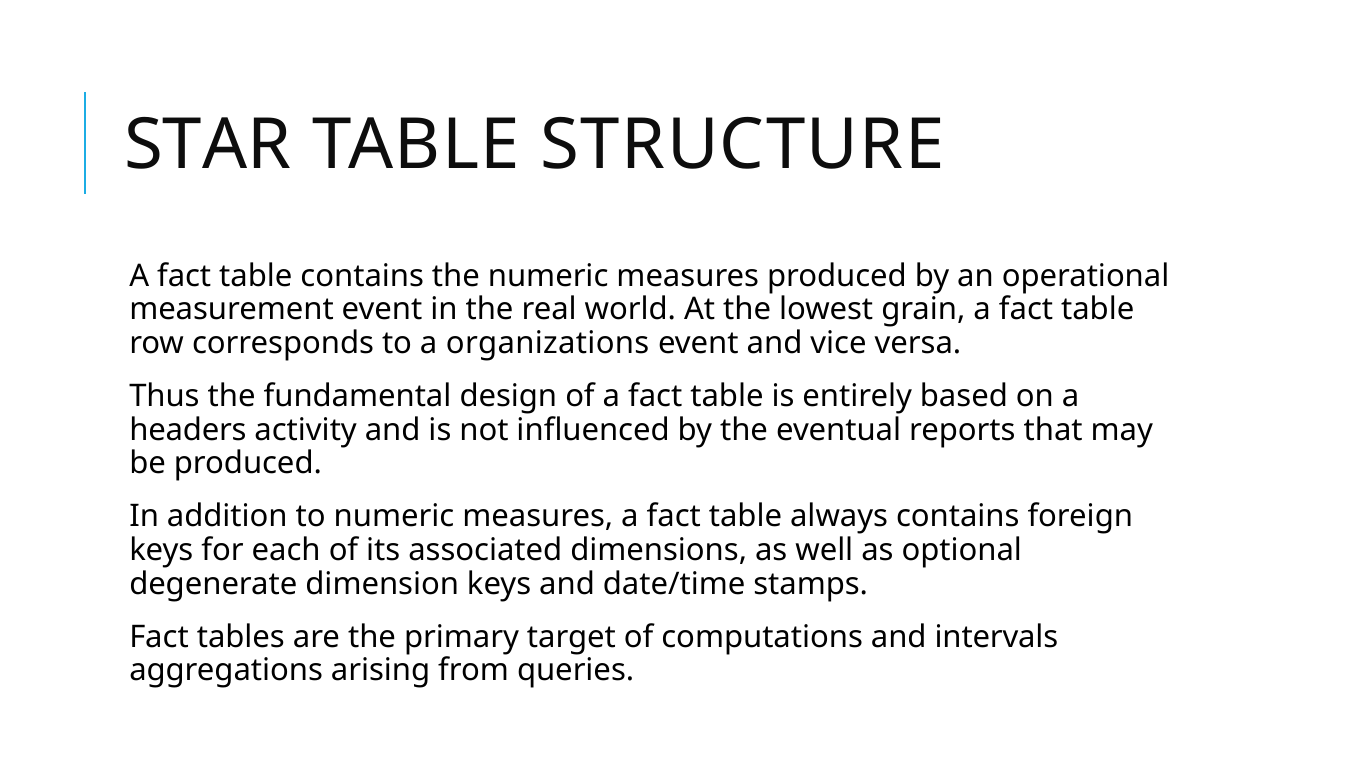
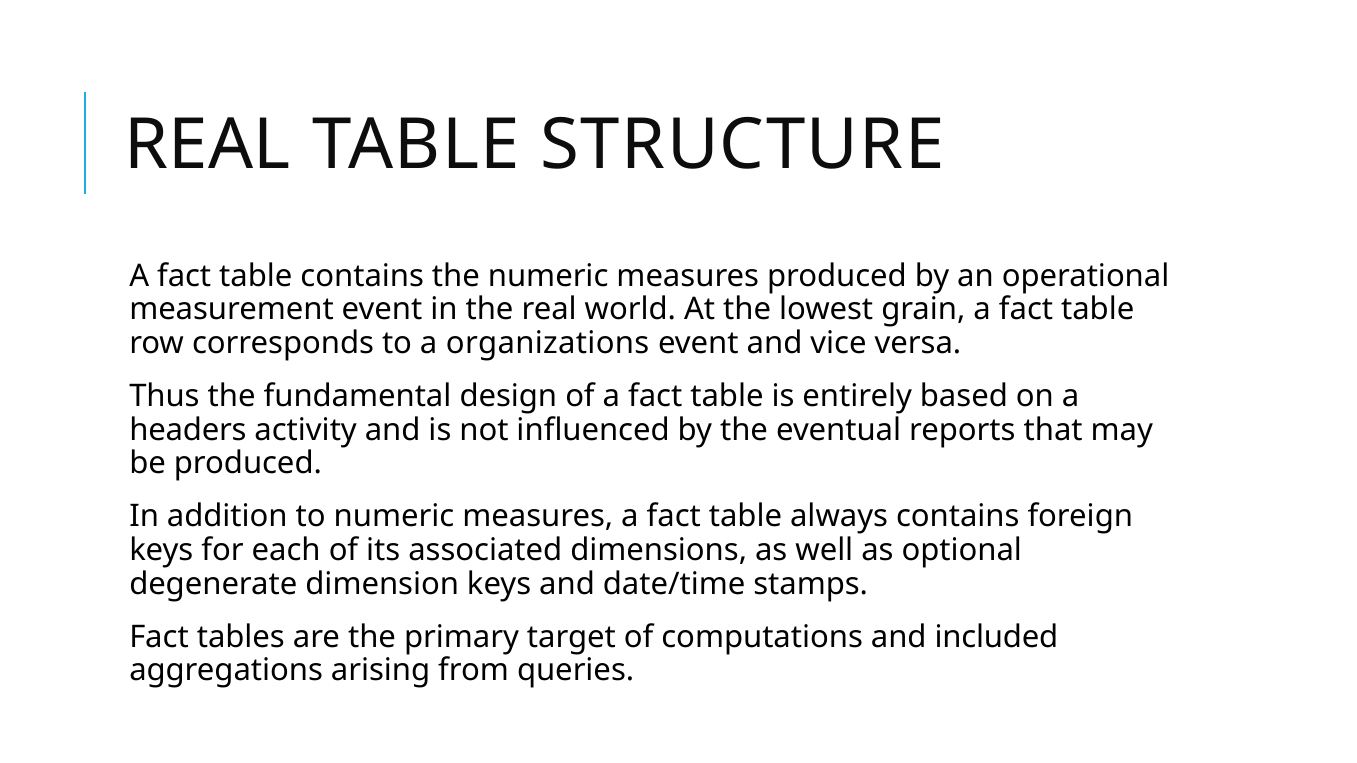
STAR: STAR -> REAL (208, 146)
intervals: intervals -> included (996, 637)
